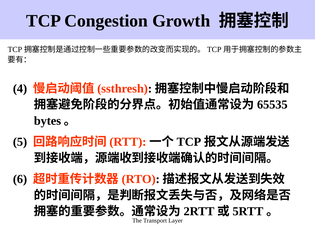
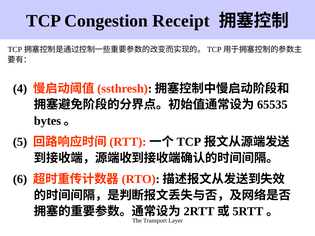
Growth: Growth -> Receipt (181, 21)
